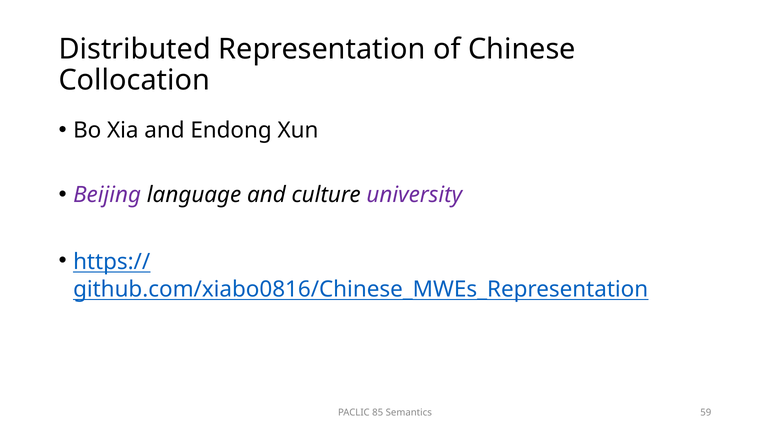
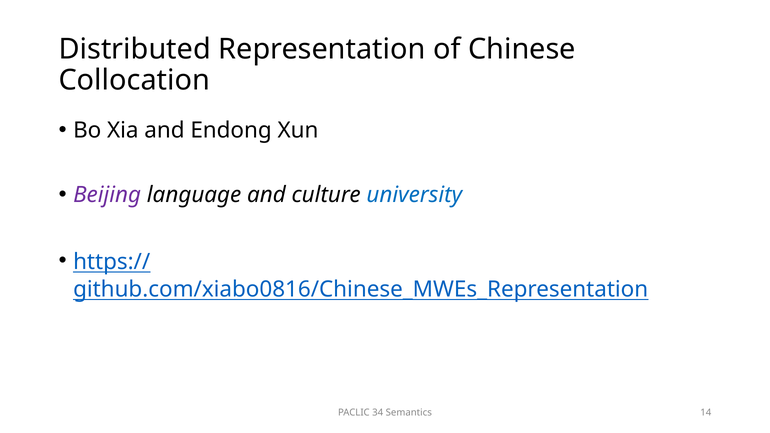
university colour: purple -> blue (414, 195)
85: 85 -> 34 (378, 413)
59: 59 -> 14 (706, 413)
